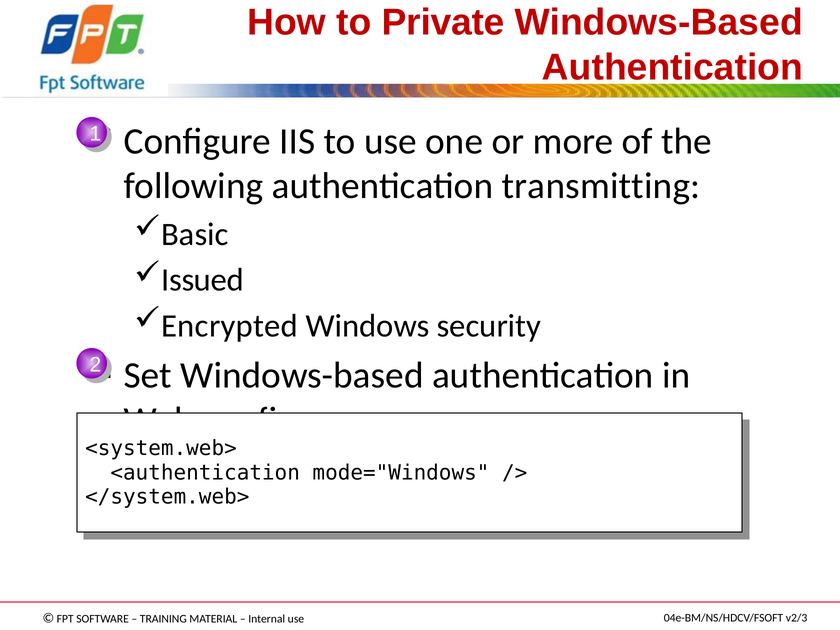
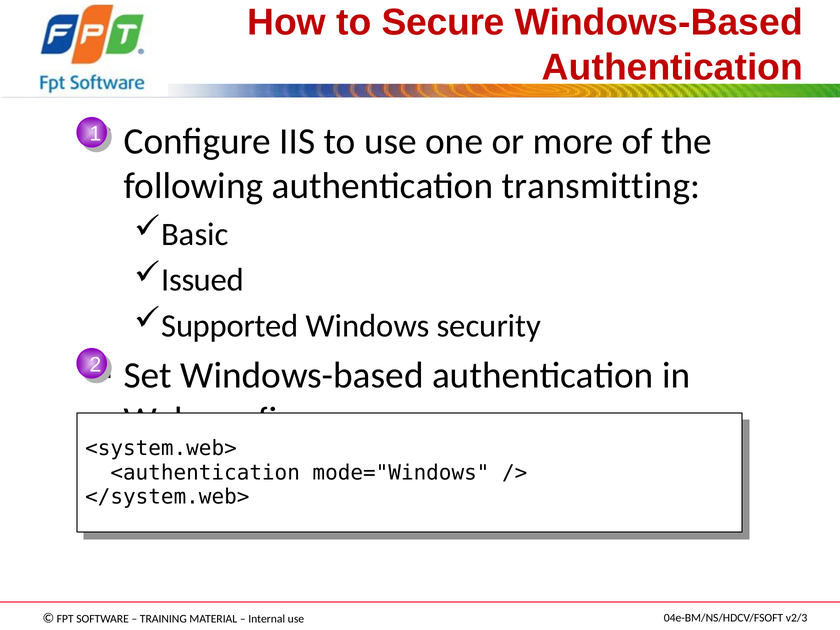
Private: Private -> Secure (443, 23)
Encrypted: Encrypted -> Supported (230, 326)
